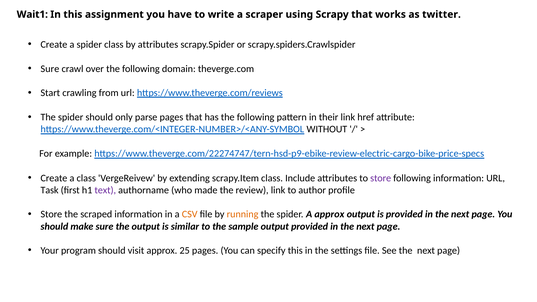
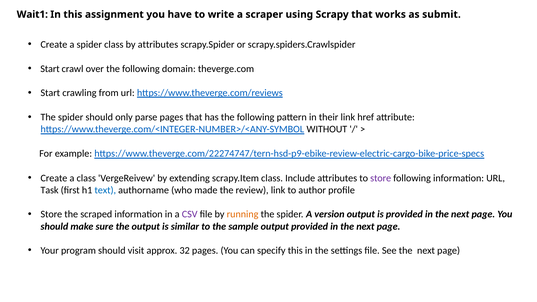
twitter: twitter -> submit (441, 14)
Sure: Sure -> Start (50, 69)
text colour: purple -> blue (105, 190)
CSV colour: orange -> purple (190, 214)
A approx: approx -> version (329, 214)
25: 25 -> 32 (185, 251)
